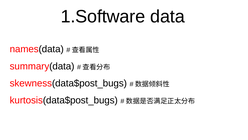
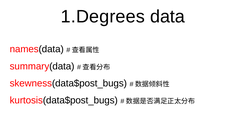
1.Software: 1.Software -> 1.Degrees (103, 16)
